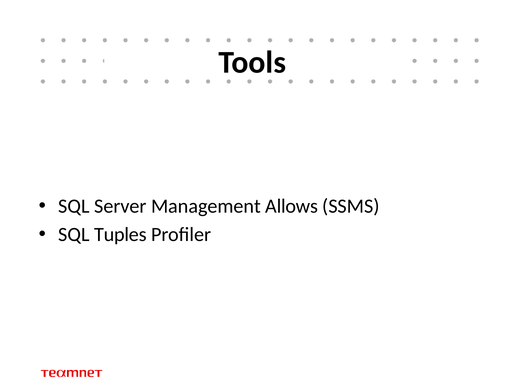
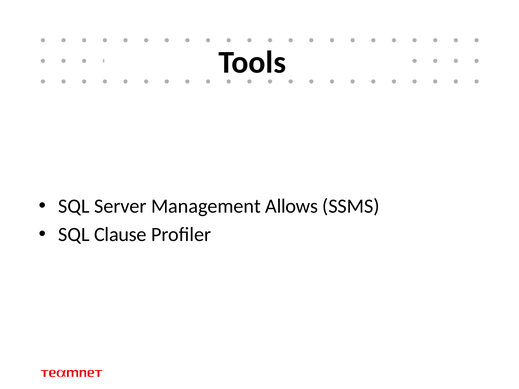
Tuples: Tuples -> Clause (120, 235)
